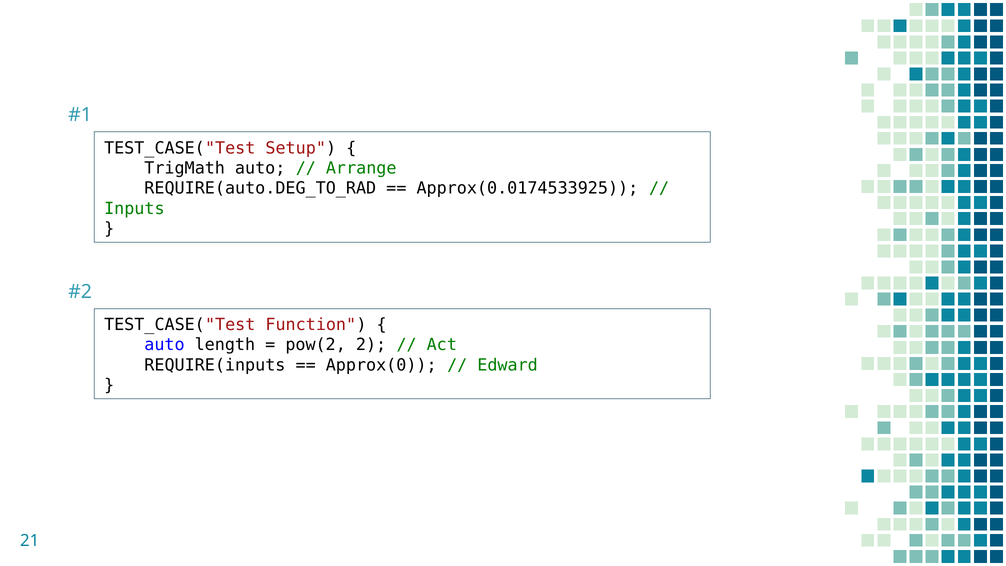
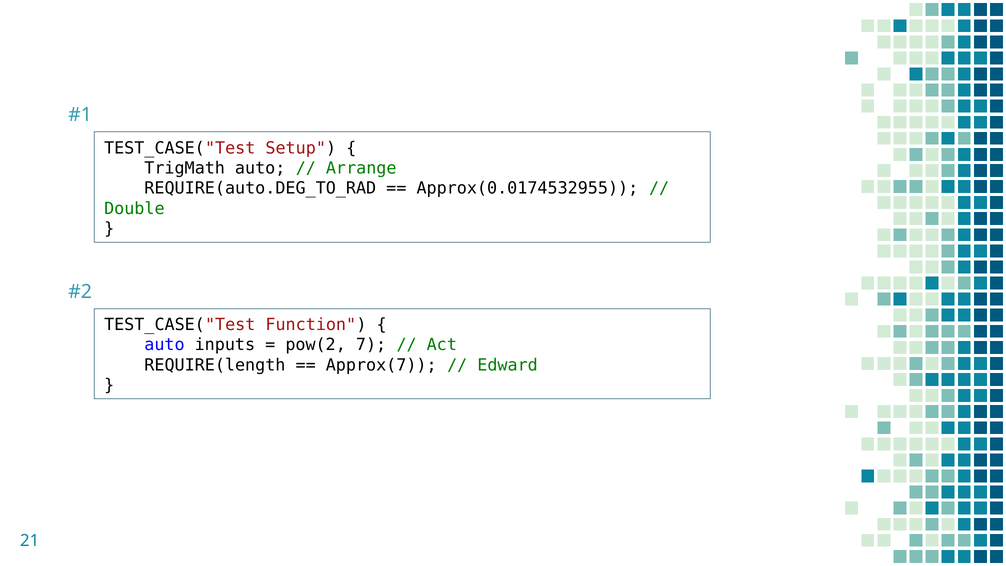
Approx(0.0174533925: Approx(0.0174533925 -> Approx(0.0174532955 (527, 188)
Inputs: Inputs -> Double (134, 209)
length: length -> inputs (225, 345)
2: 2 -> 7 (371, 345)
REQUIRE(inputs: REQUIRE(inputs -> REQUIRE(length (215, 365)
Approx(0: Approx(0 -> Approx(7 (381, 365)
